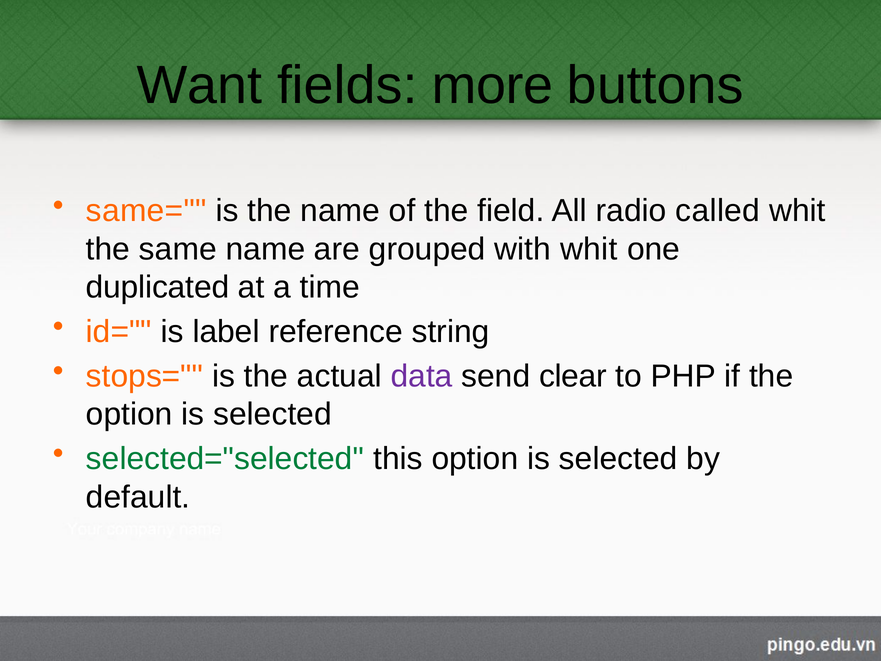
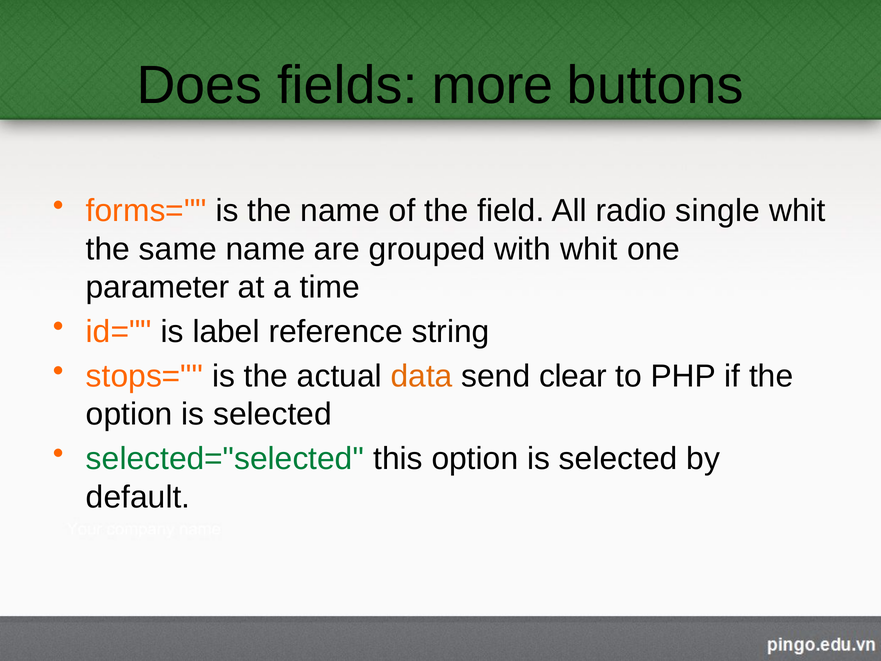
Want: Want -> Does (199, 85)
same=: same= -> forms= (146, 211)
called: called -> single (718, 211)
duplicated: duplicated -> parameter (158, 287)
data colour: purple -> orange (422, 376)
